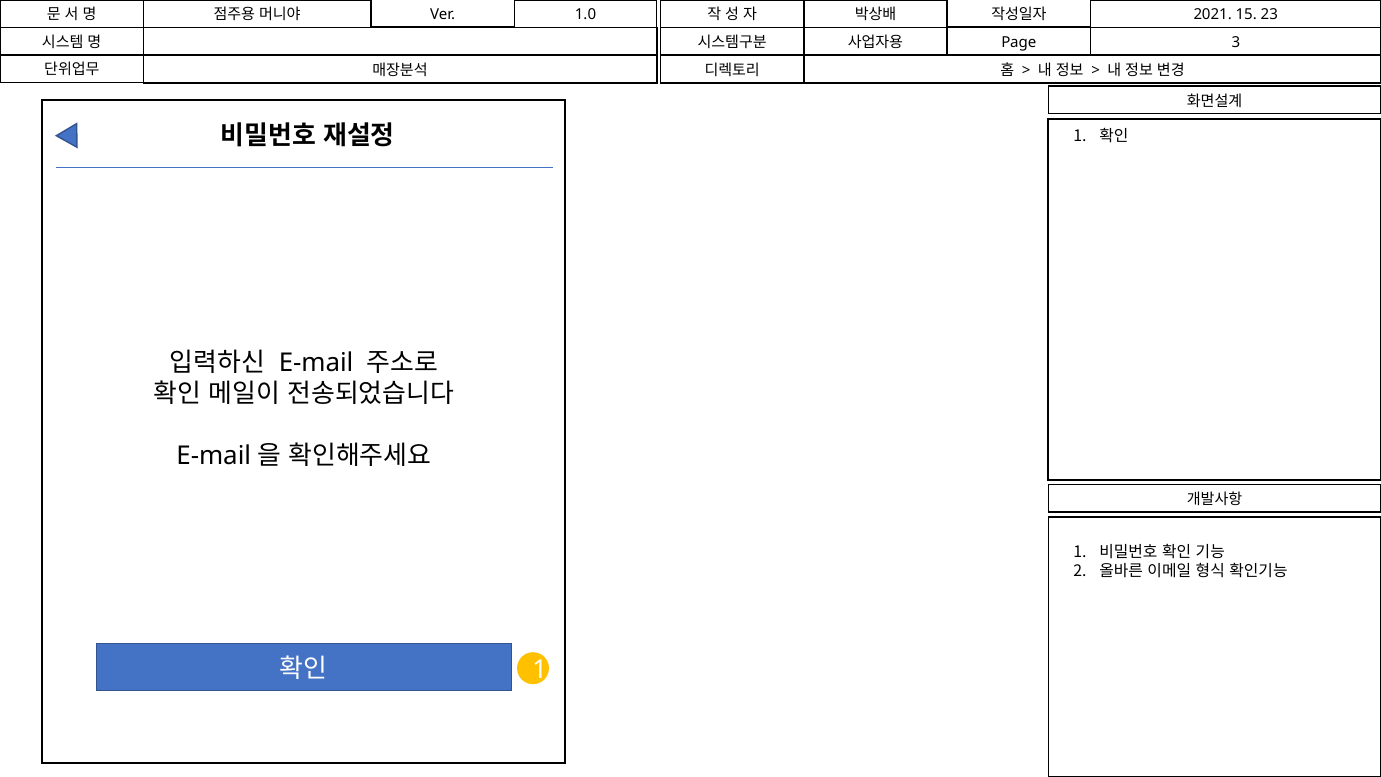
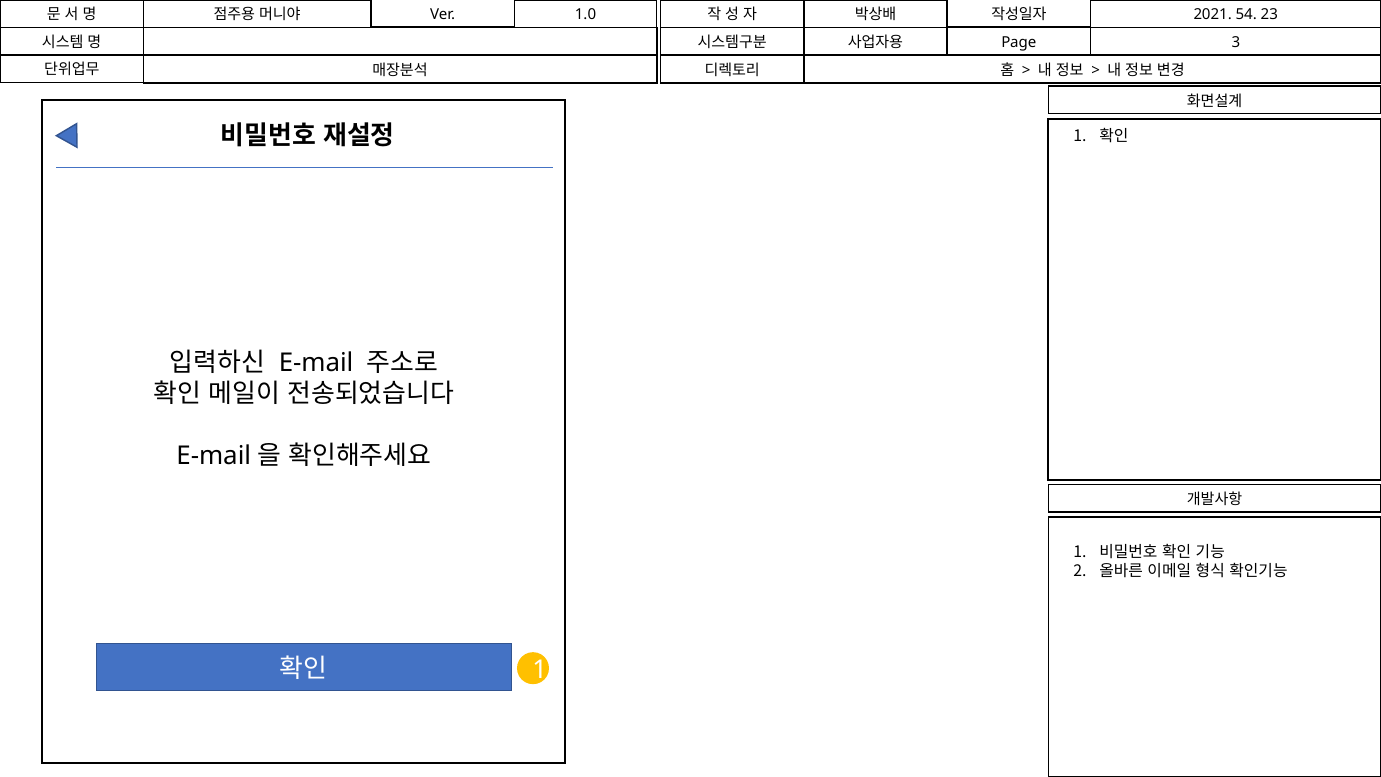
15: 15 -> 54 (1246, 15)
